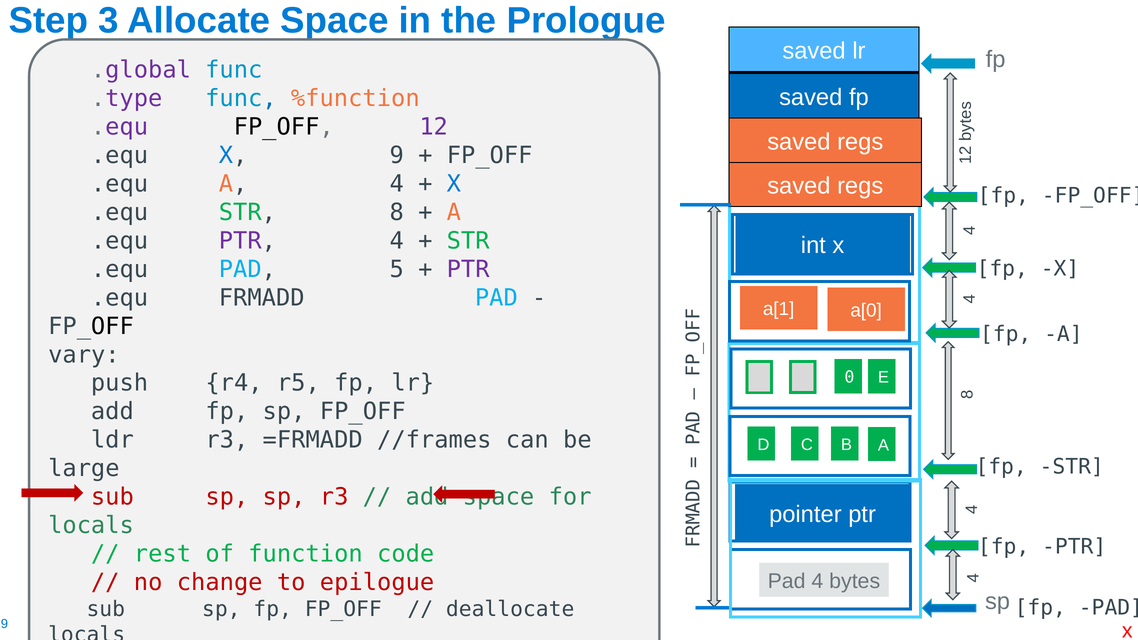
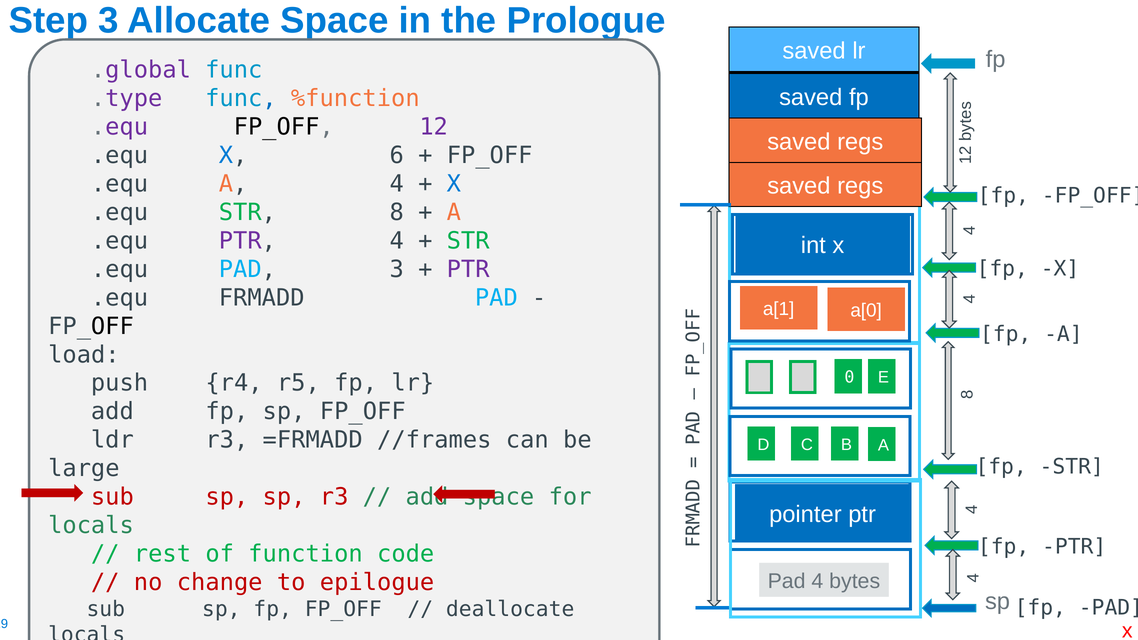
9: 9 -> 6 (397, 156)
PAD 5: 5 -> 3 (397, 269)
vary: vary -> load (84, 355)
